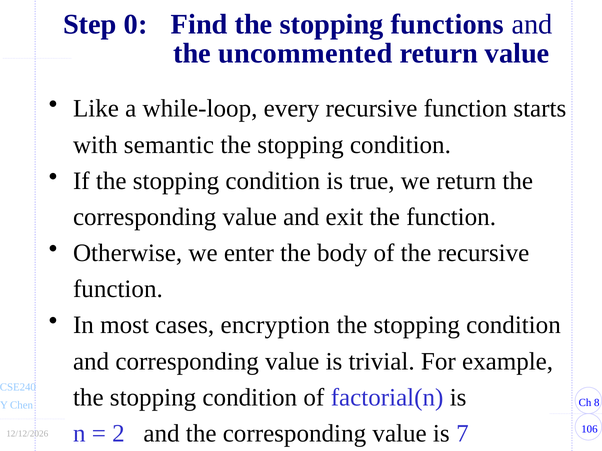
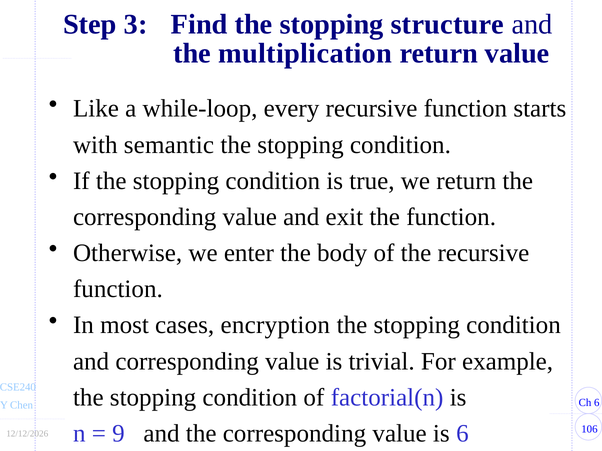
0: 0 -> 3 (136, 25)
functions: functions -> structure (447, 25)
uncommented: uncommented -> multiplication (305, 54)
8: 8 -> 6 (597, 403)
2: 2 -> 9 (118, 434)
is 7: 7 -> 6 (462, 434)
